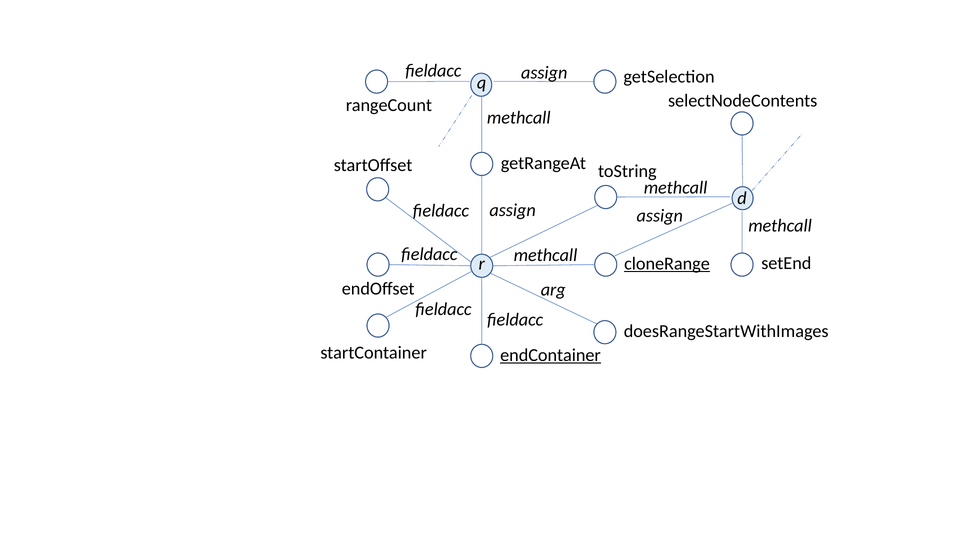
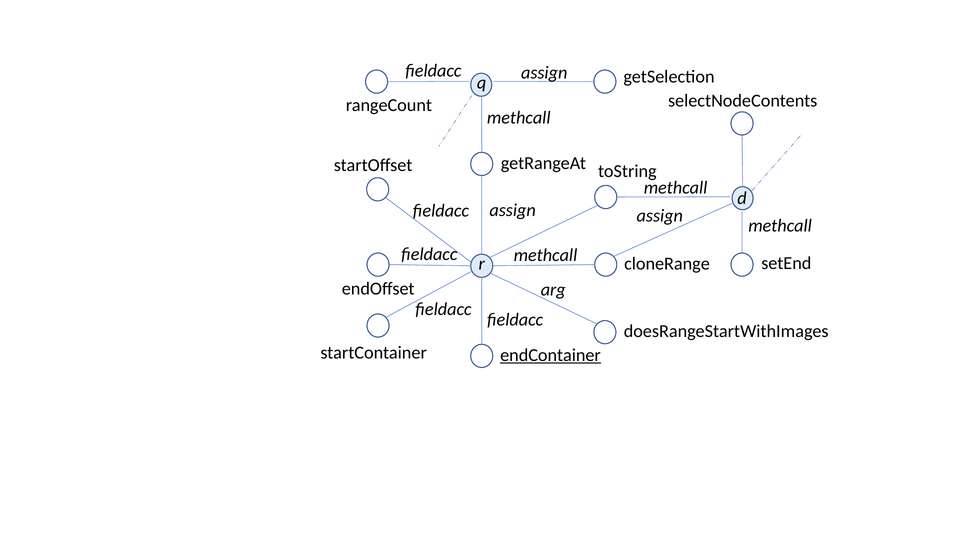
cloneRange underline: present -> none (667, 264)
